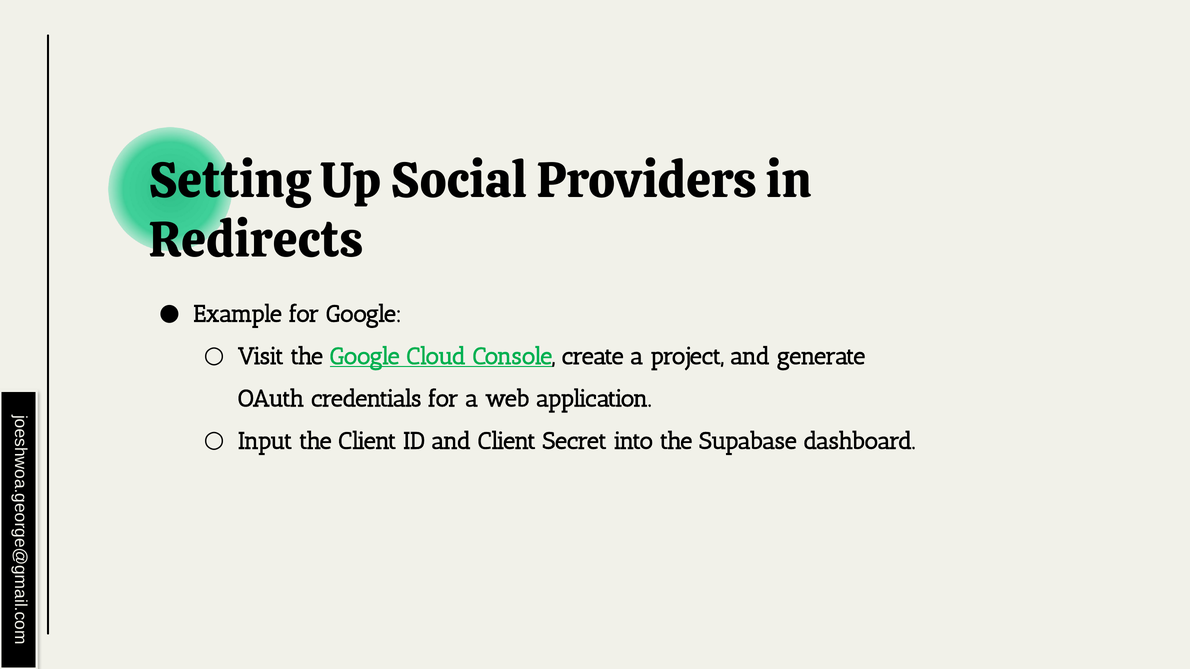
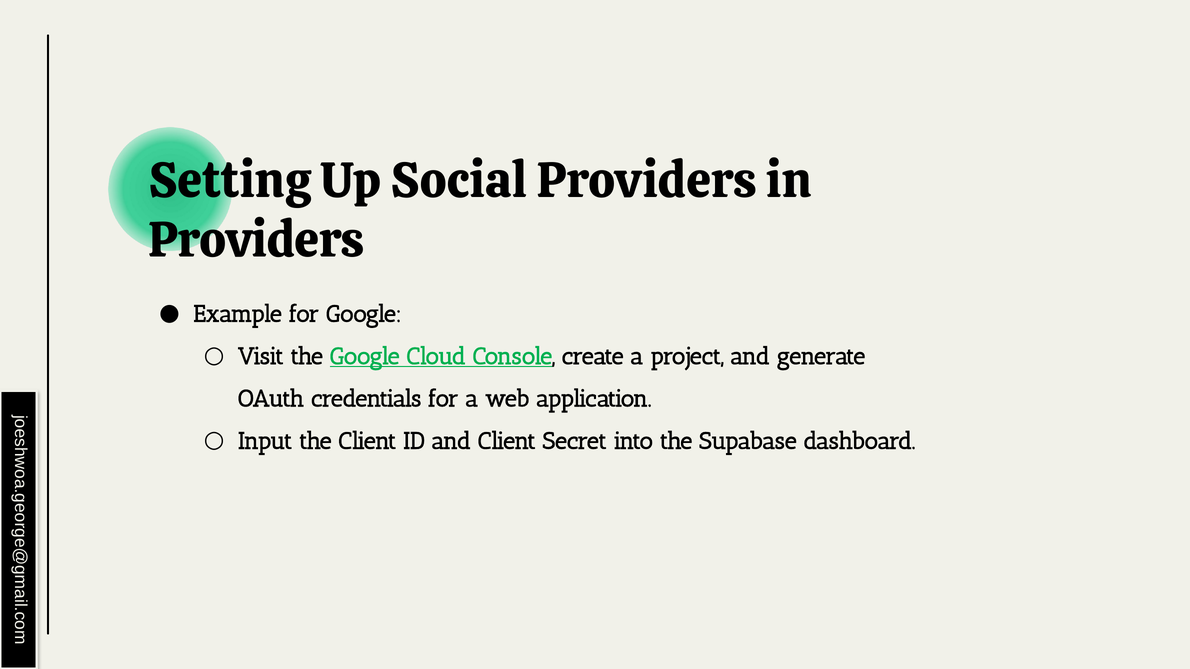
Redirects: Redirects -> Providers (256, 240)
